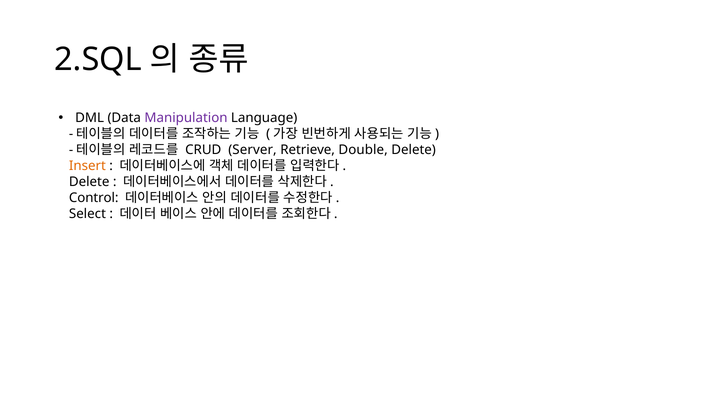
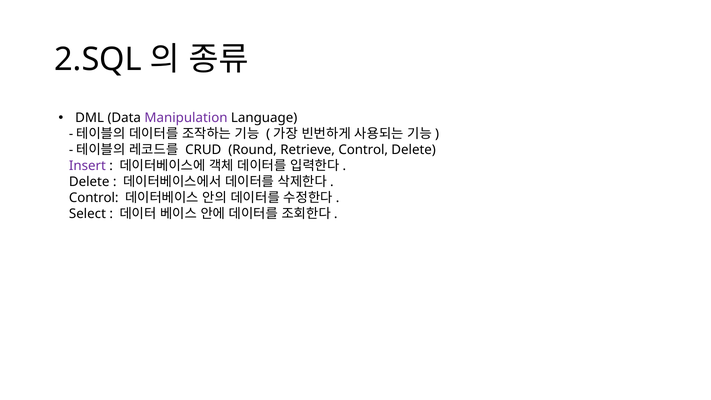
Server: Server -> Round (253, 150)
Retrieve Double: Double -> Control (363, 150)
Insert colour: orange -> purple (87, 166)
